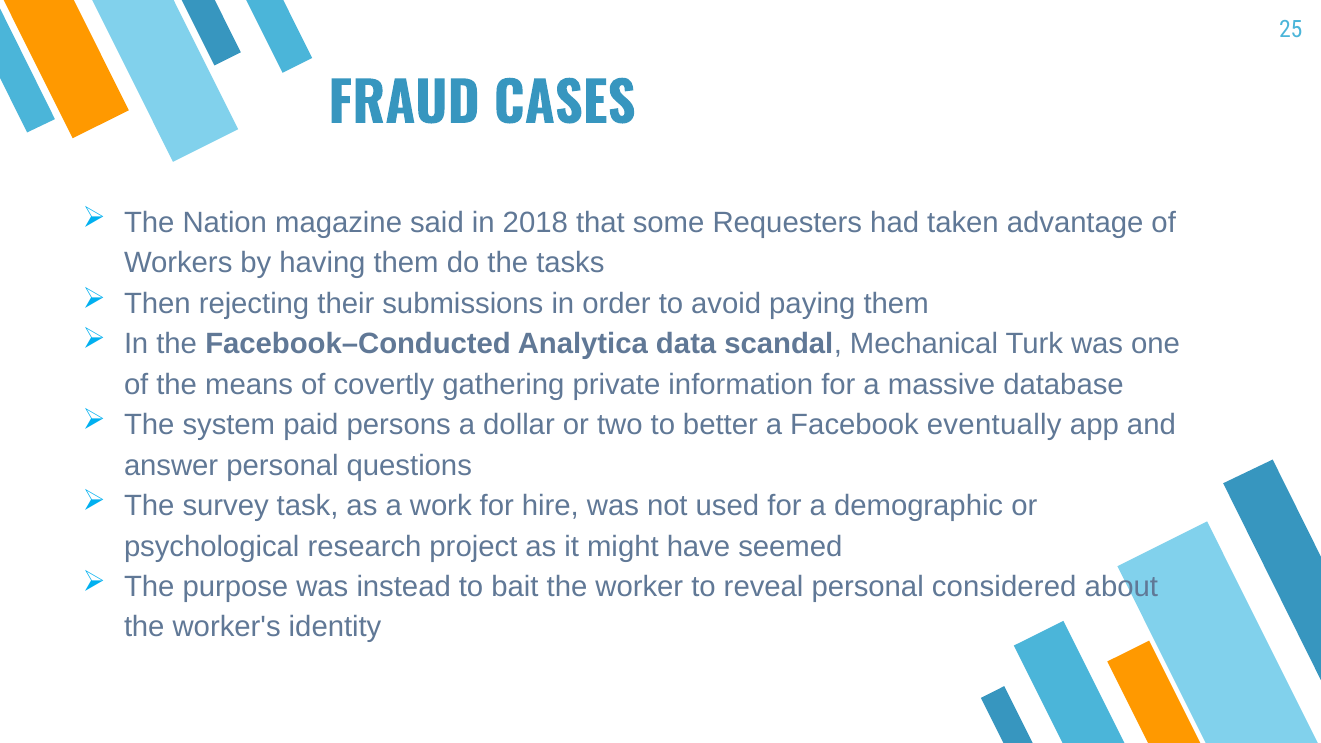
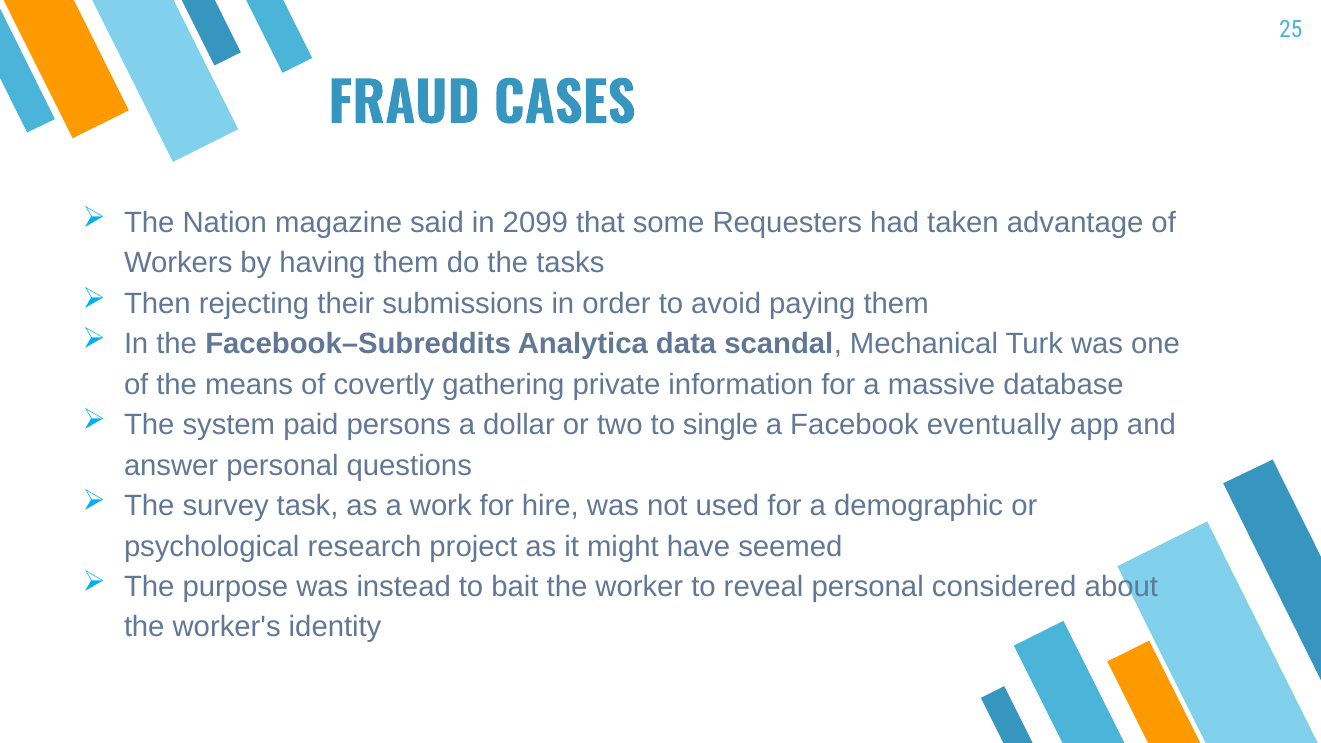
2018: 2018 -> 2099 (535, 223)
Facebook–Conducted: Facebook–Conducted -> Facebook–Subreddits (358, 344)
better: better -> single (721, 425)
